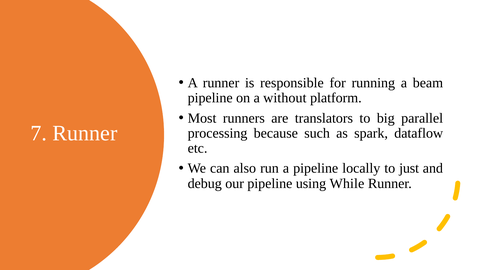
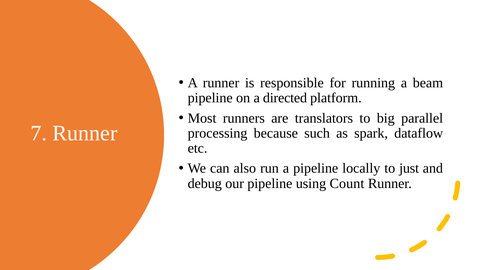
without: without -> directed (285, 98)
While: While -> Count (347, 183)
